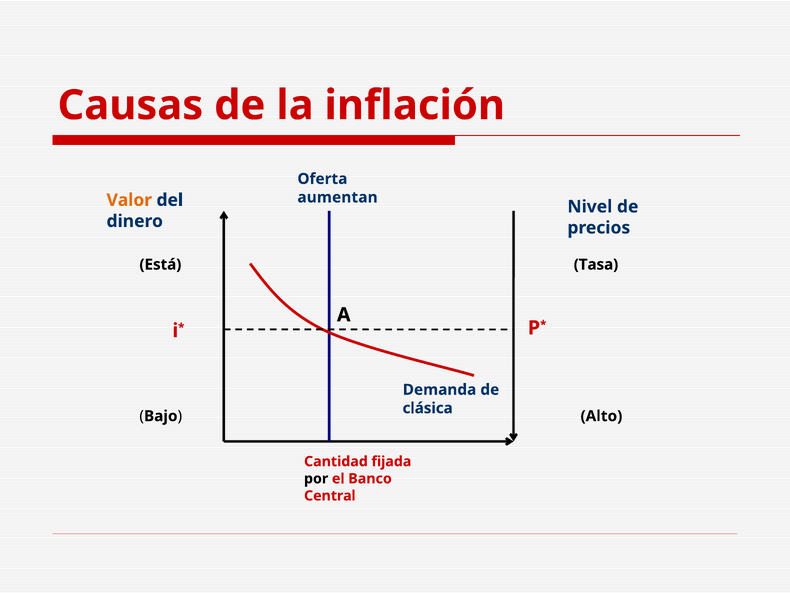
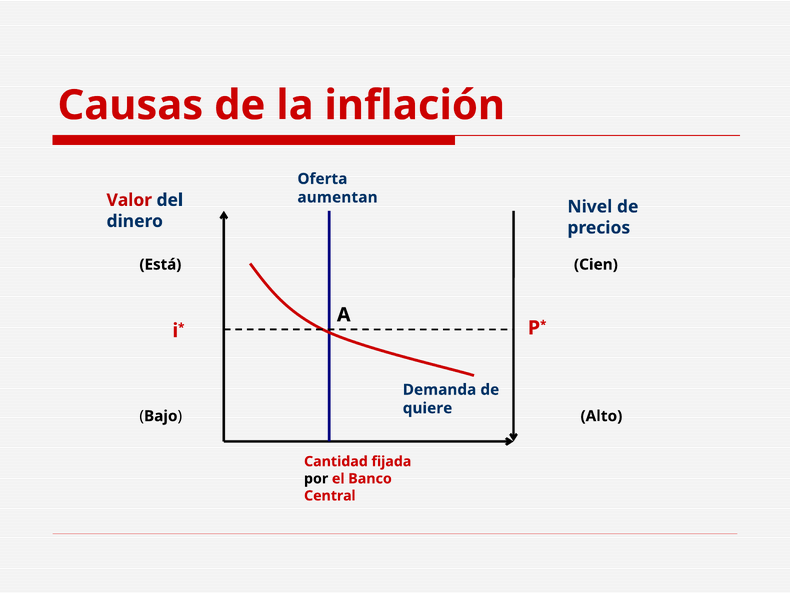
Valor colour: orange -> red (129, 200)
Tasa: Tasa -> Cien (596, 264)
clásica: clásica -> quiere (428, 408)
